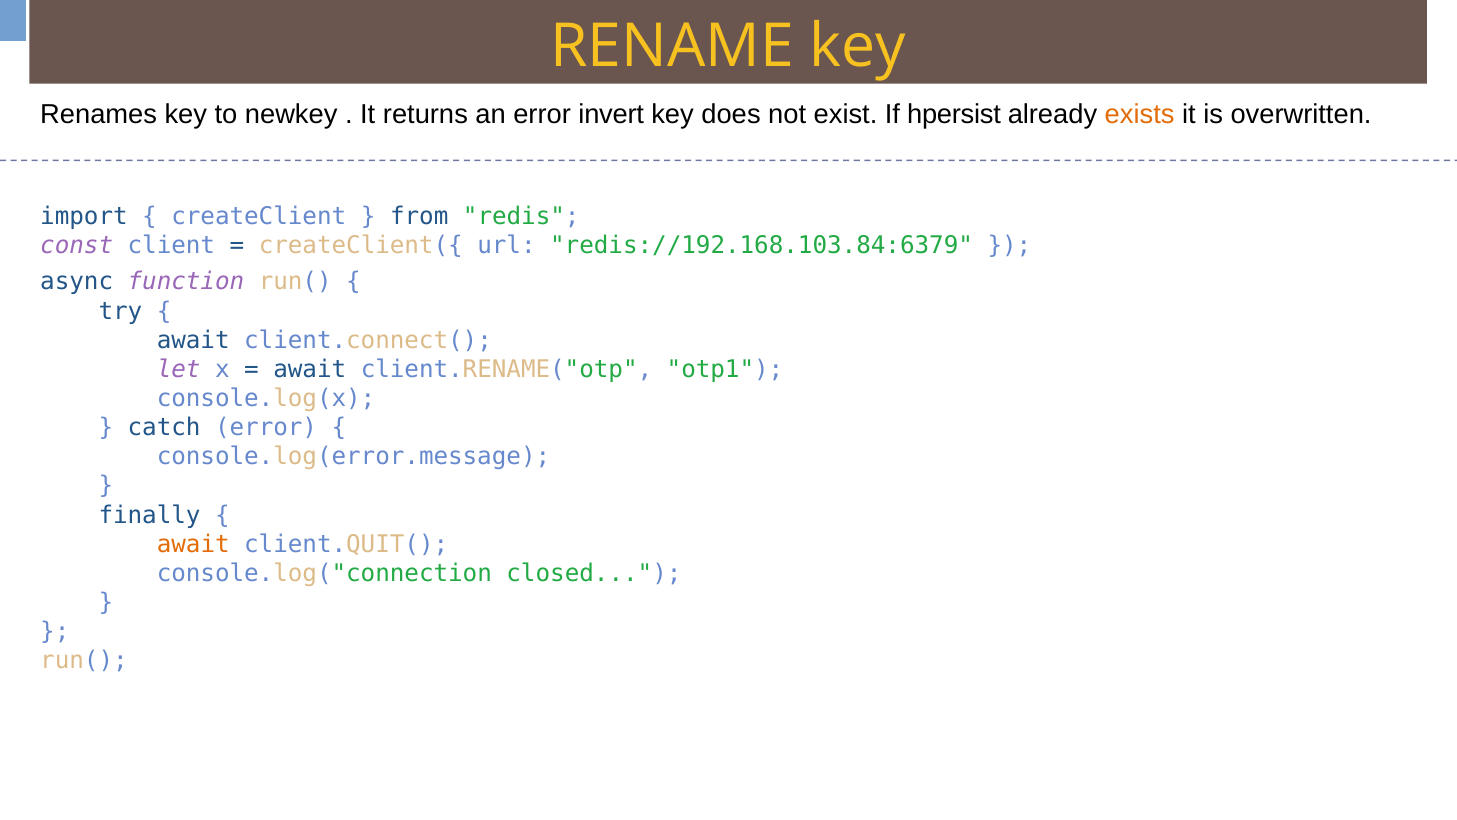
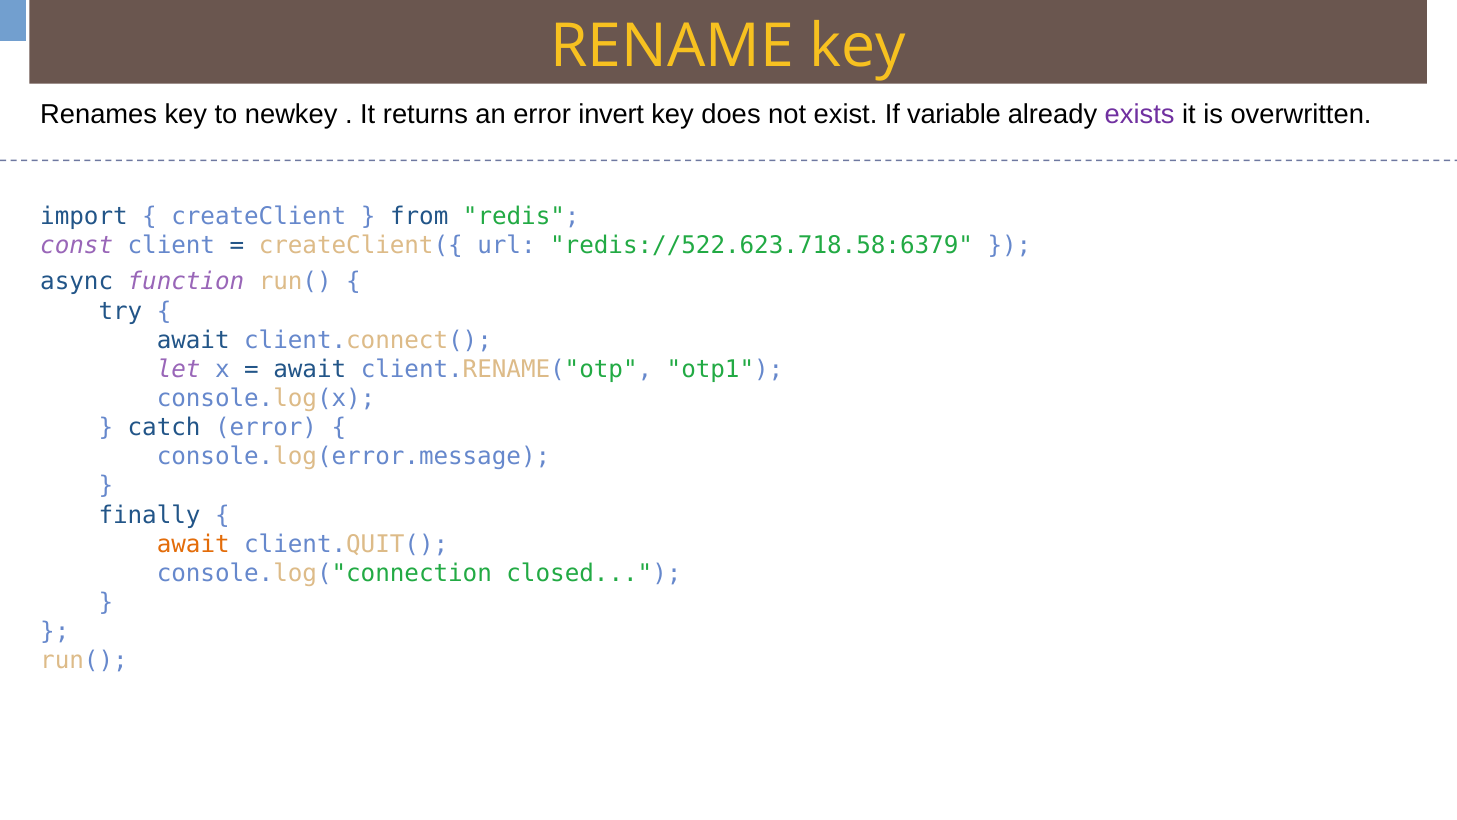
hpersist: hpersist -> variable (954, 115)
exists colour: orange -> purple (1140, 115)
redis://192.168.103.84:6379: redis://192.168.103.84:6379 -> redis://522.623.718.58:6379 (762, 245)
